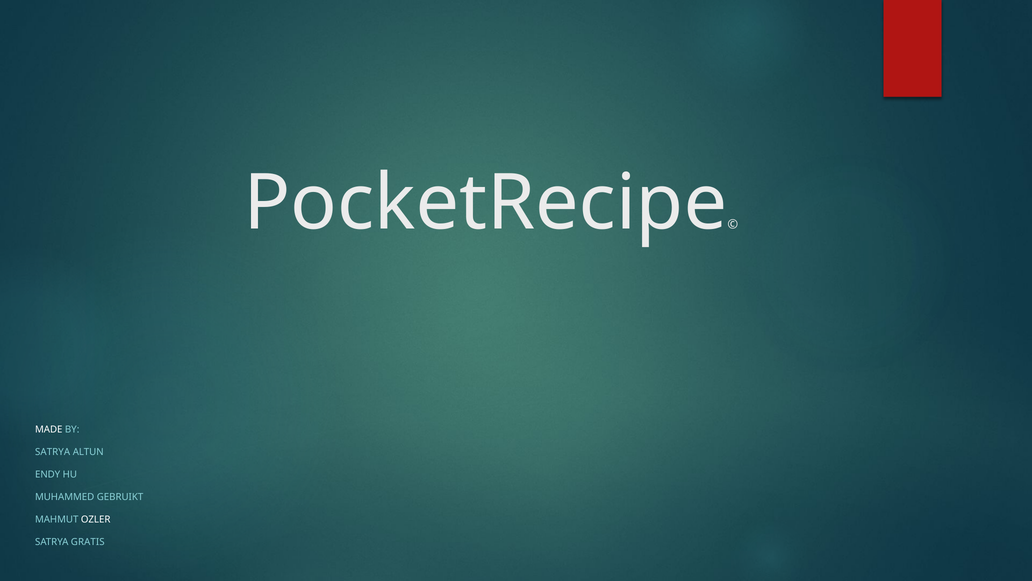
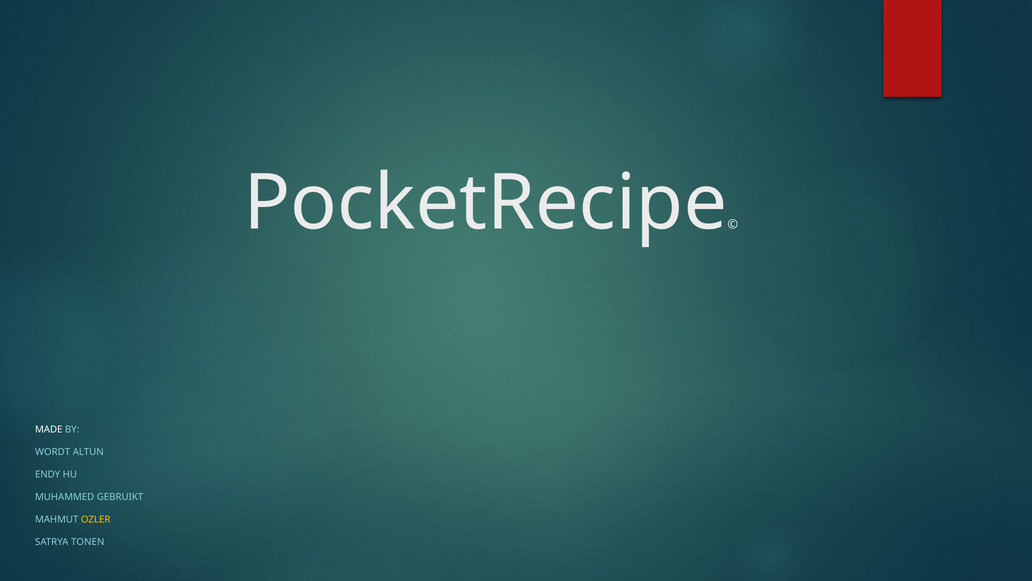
SATRYA: SATRYA -> WORDT (53, 452)
OZLER colour: white -> yellow (96, 519)
GRATIS: GRATIS -> TONEN (88, 541)
